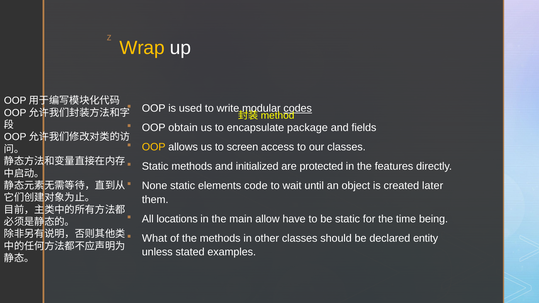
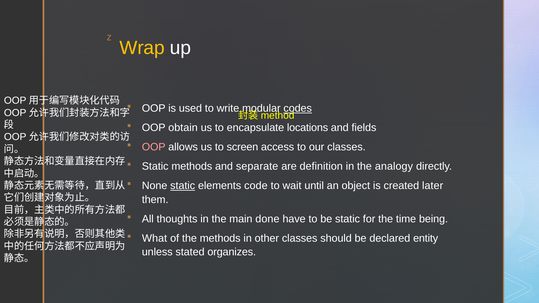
package: package -> locations (308, 128)
OOP colour: yellow -> pink (154, 147)
initialized: initialized -> separate (257, 167)
protected: protected -> definition (321, 167)
features: features -> analogy (394, 167)
static underline: none -> present (183, 186)
locations: locations -> thoughts (177, 219)
allow: allow -> done (267, 219)
examples: examples -> organizes (232, 252)
